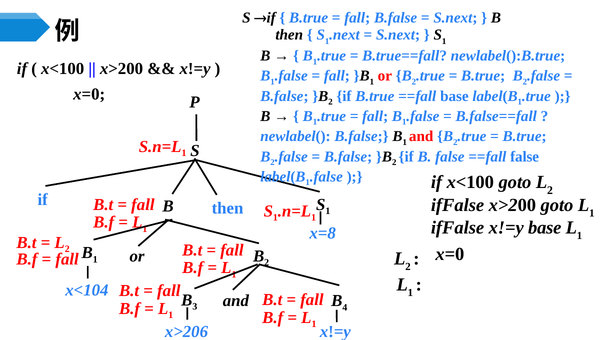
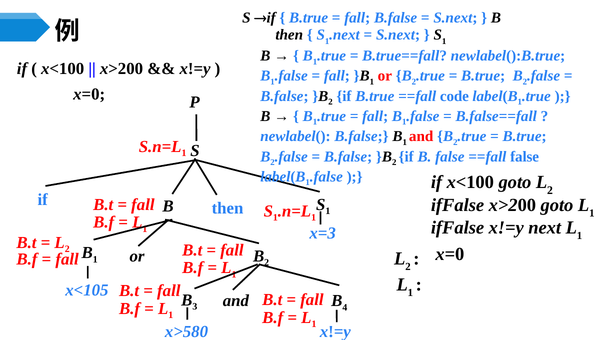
==fall base: base -> code (454, 96)
x!=y base: base -> next (545, 228)
x=8: x=8 -> x=3 (323, 233)
x<104: x<104 -> x<105 (87, 291)
x>206: x>206 -> x>580 (186, 332)
